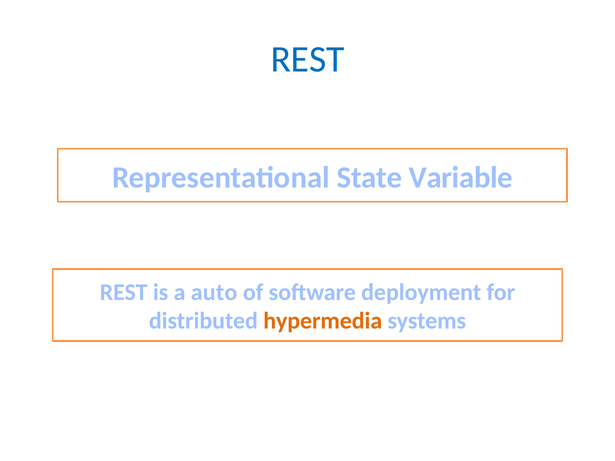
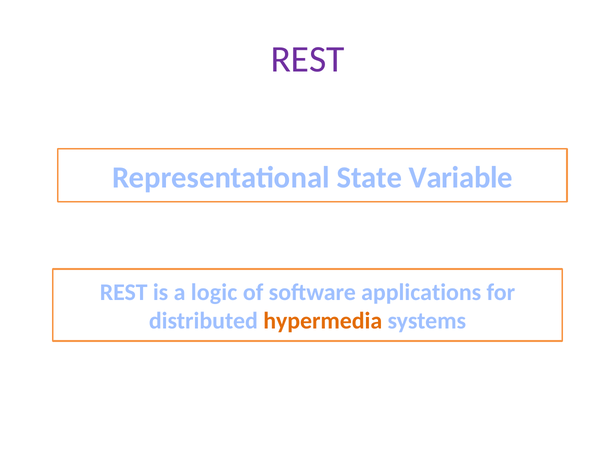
REST colour: blue -> purple (308, 60)
auto: auto -> logic (214, 292)
deployment: deployment -> applications (421, 292)
